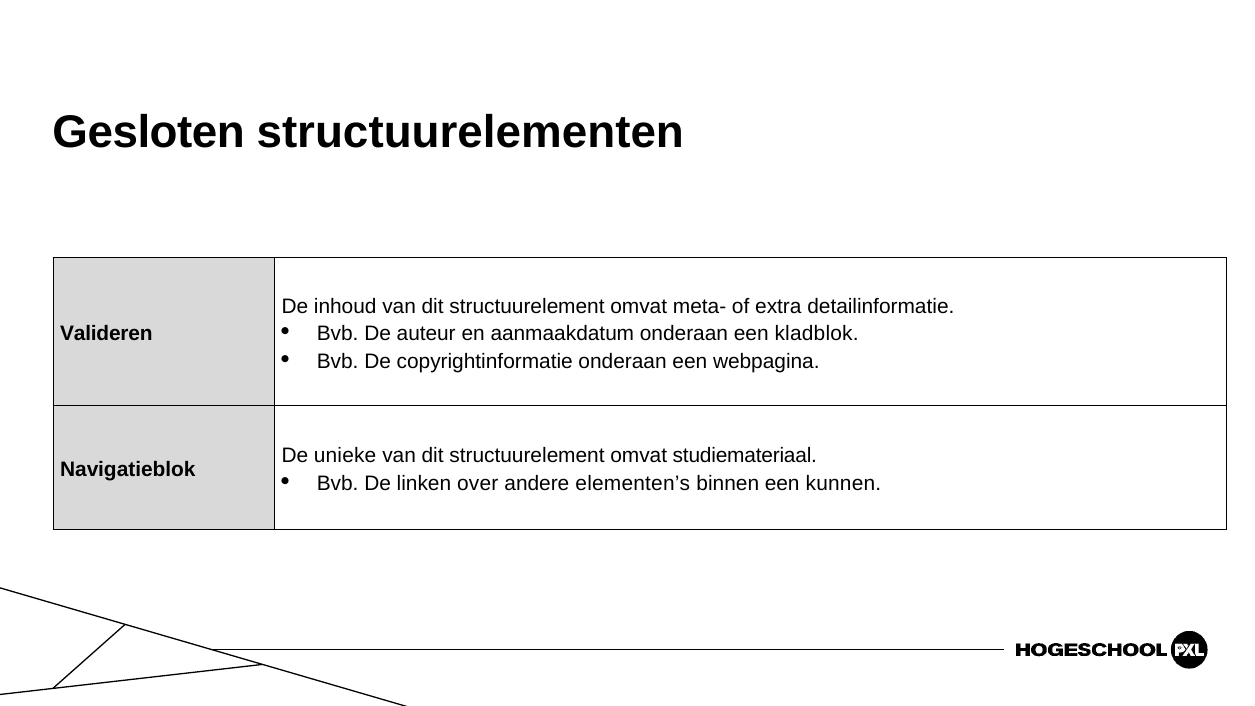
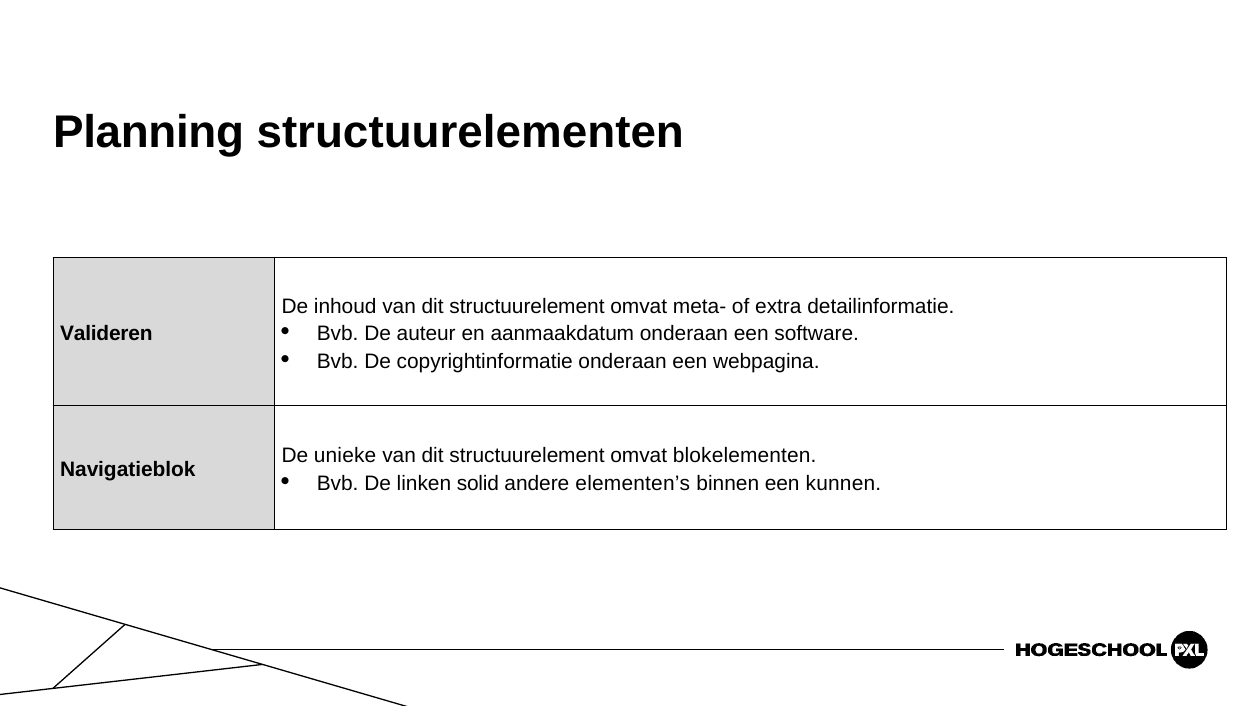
Gesloten: Gesloten -> Planning (149, 133)
kladblok: kladblok -> software (817, 334)
studiemateriaal: studiemateriaal -> blokelementen (745, 456)
over: over -> solid (478, 484)
